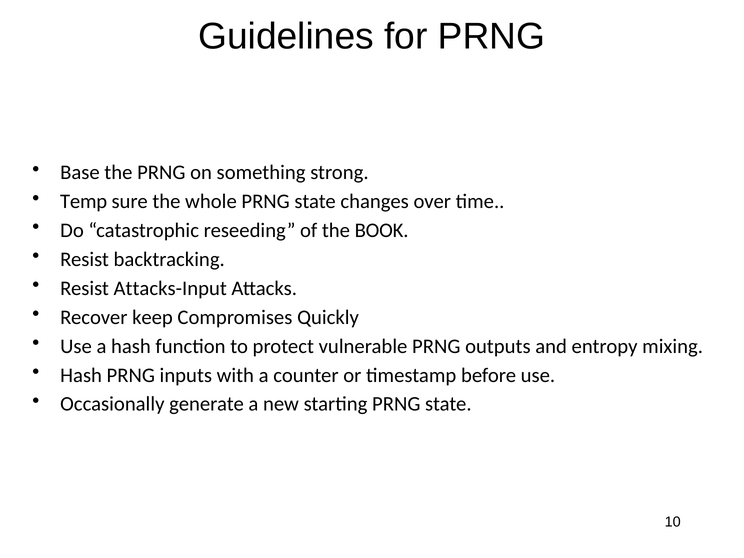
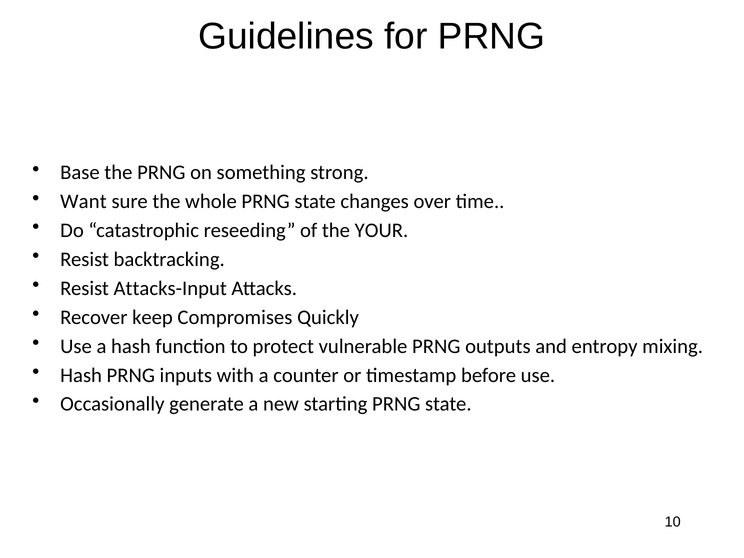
Temp: Temp -> Want (83, 202)
BOOK: BOOK -> YOUR (381, 230)
